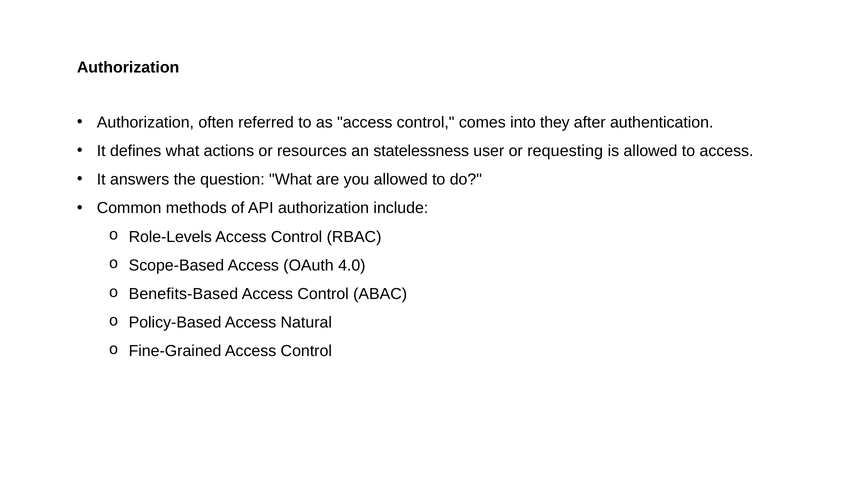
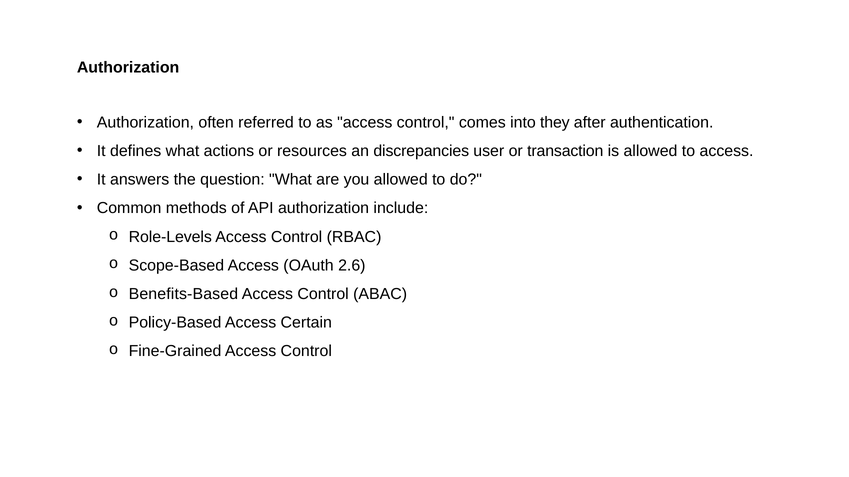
statelessness: statelessness -> discrepancies (421, 151)
requesting: requesting -> transaction (565, 151)
4.0: 4.0 -> 2.6 (352, 266)
Natural: Natural -> Certain (306, 323)
